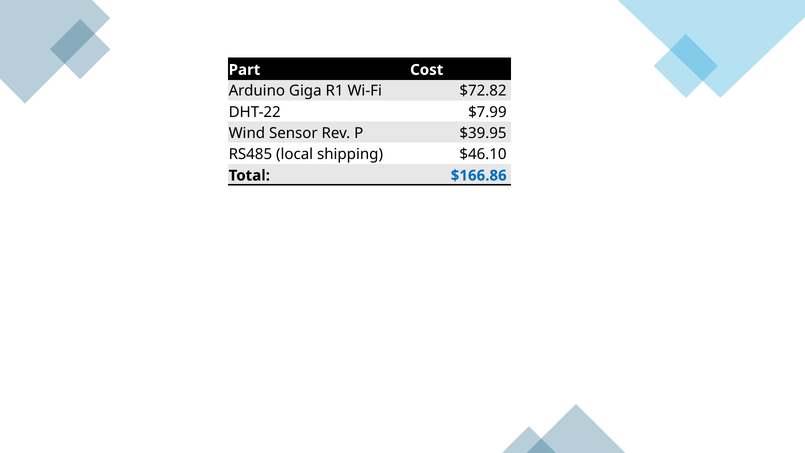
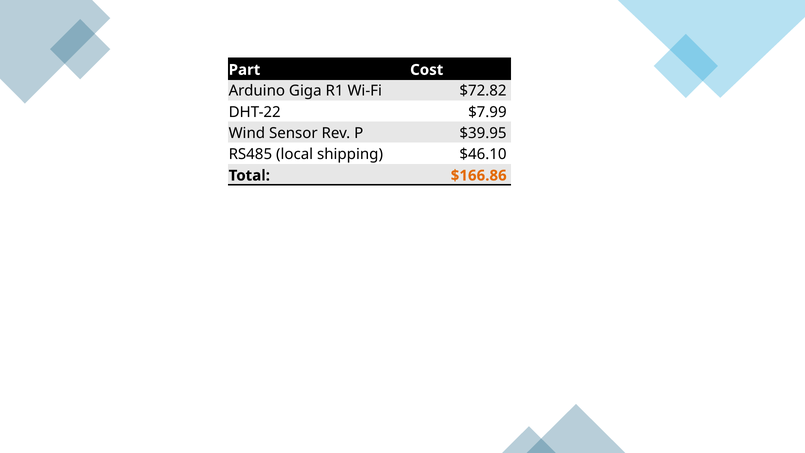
$166.86 colour: blue -> orange (479, 175)
